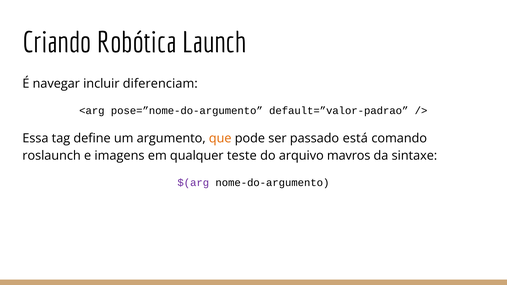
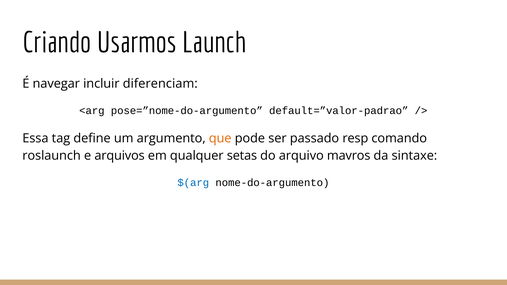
Robótica: Robótica -> Usarmos (137, 43)
está: está -> resp (355, 138)
imagens: imagens -> arquivos (120, 156)
teste: teste -> setas (242, 156)
$(arg colour: purple -> blue (193, 183)
